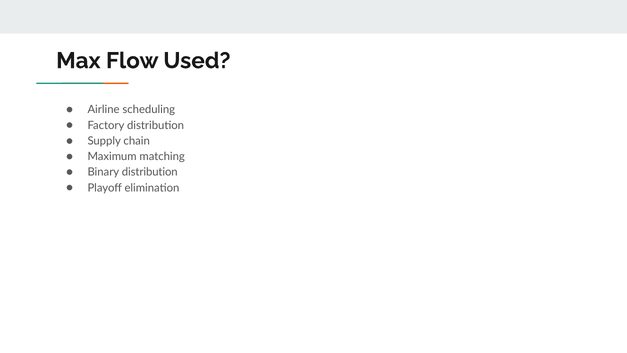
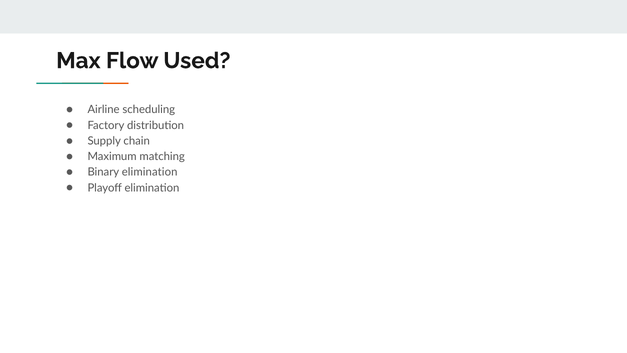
Binary distribution: distribution -> elimination (150, 172)
